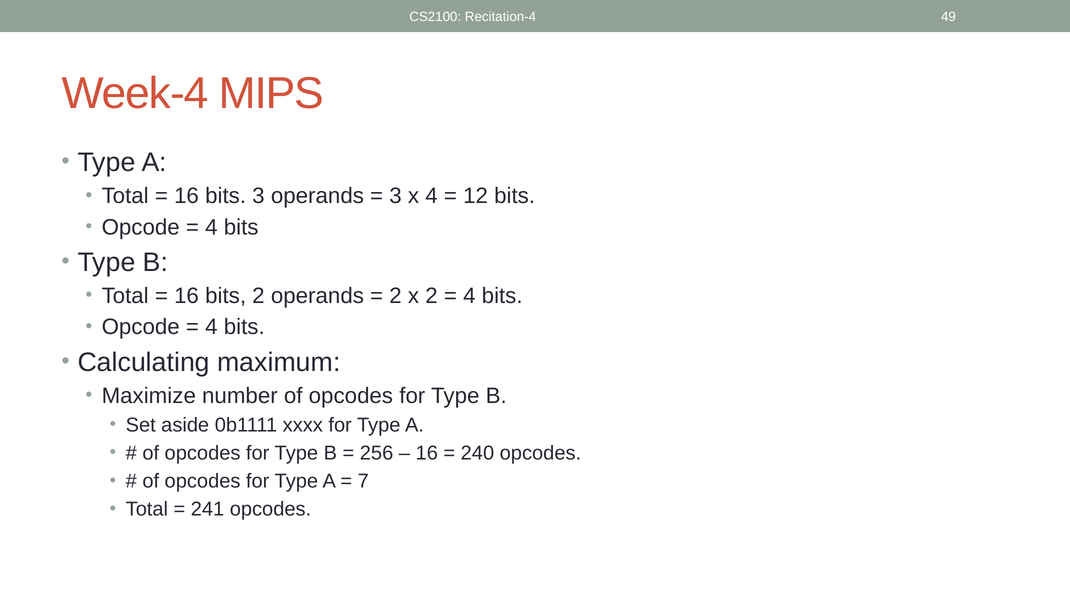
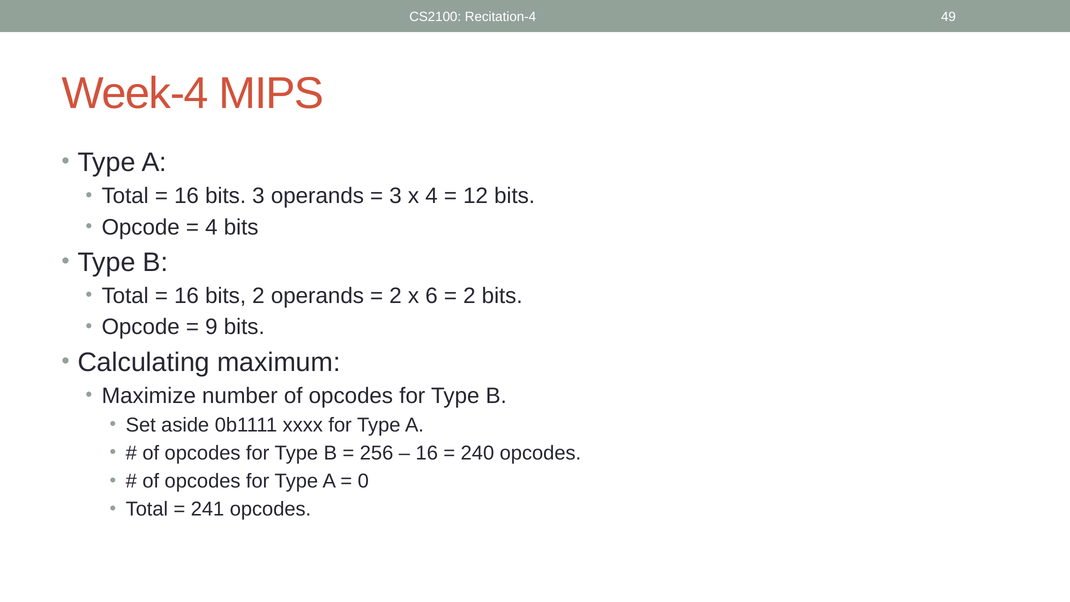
x 2: 2 -> 6 (432, 296)
4: 4 -> 2 (469, 296)
4: 4 -> 9 (211, 327)
7: 7 -> 0 (363, 481)
